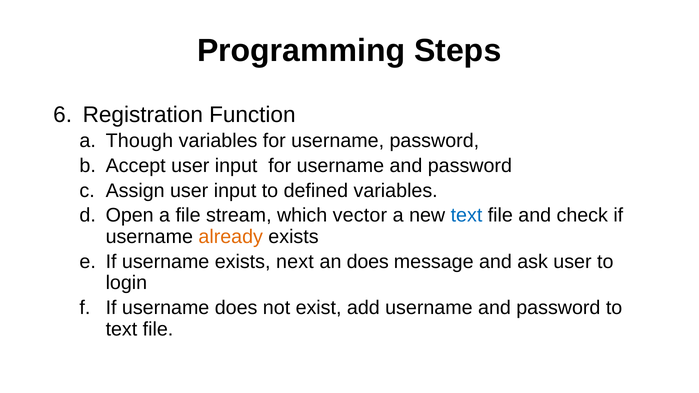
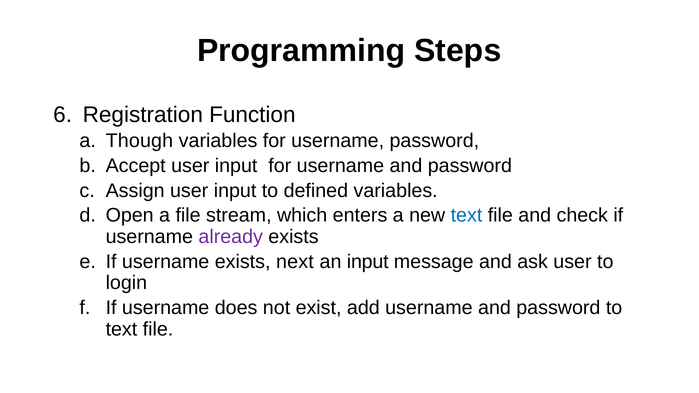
vector: vector -> enters (360, 216)
already colour: orange -> purple (231, 237)
an does: does -> input (368, 262)
